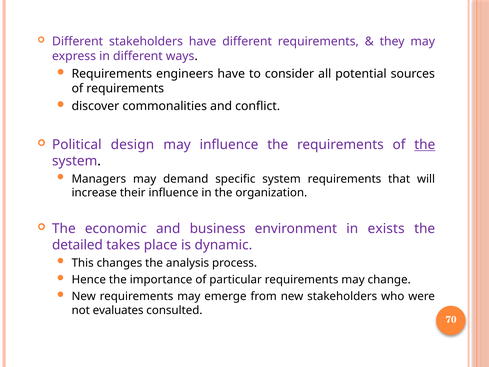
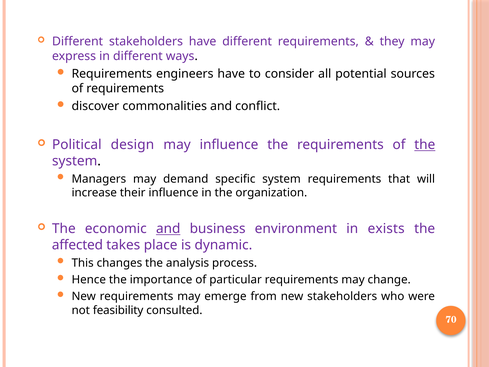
and underline: none -> present (168, 229)
detailed: detailed -> affected (77, 245)
evaluates: evaluates -> feasibility (118, 310)
